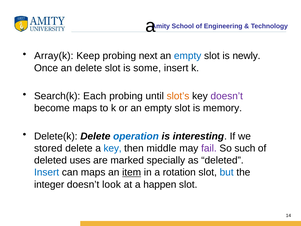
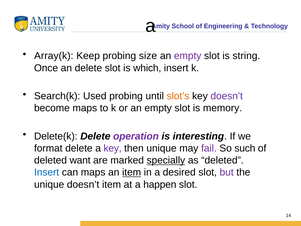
next: next -> size (148, 56)
empty colour: blue -> purple (188, 56)
newly: newly -> string (246, 56)
some: some -> which (147, 68)
Each: Each -> Used (95, 96)
operation colour: blue -> purple (136, 136)
stored: stored -> format (48, 148)
key colour: blue -> purple (113, 148)
then middle: middle -> unique (162, 148)
uses: uses -> want (80, 160)
specially underline: none -> present (166, 160)
rotation: rotation -> desired (179, 172)
but colour: blue -> purple (227, 172)
integer: integer -> unique (49, 184)
doesn’t look: look -> item (112, 184)
